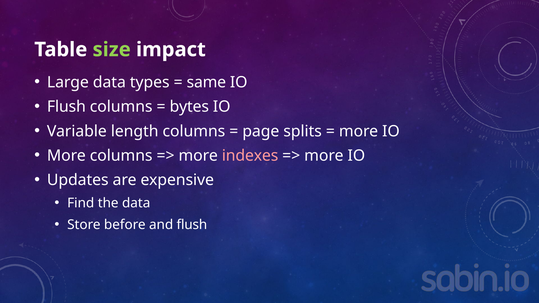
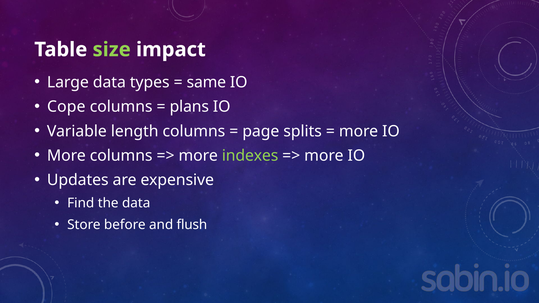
Flush: Flush -> Cope (66, 107)
bytes: bytes -> plans (189, 107)
indexes colour: pink -> light green (250, 156)
